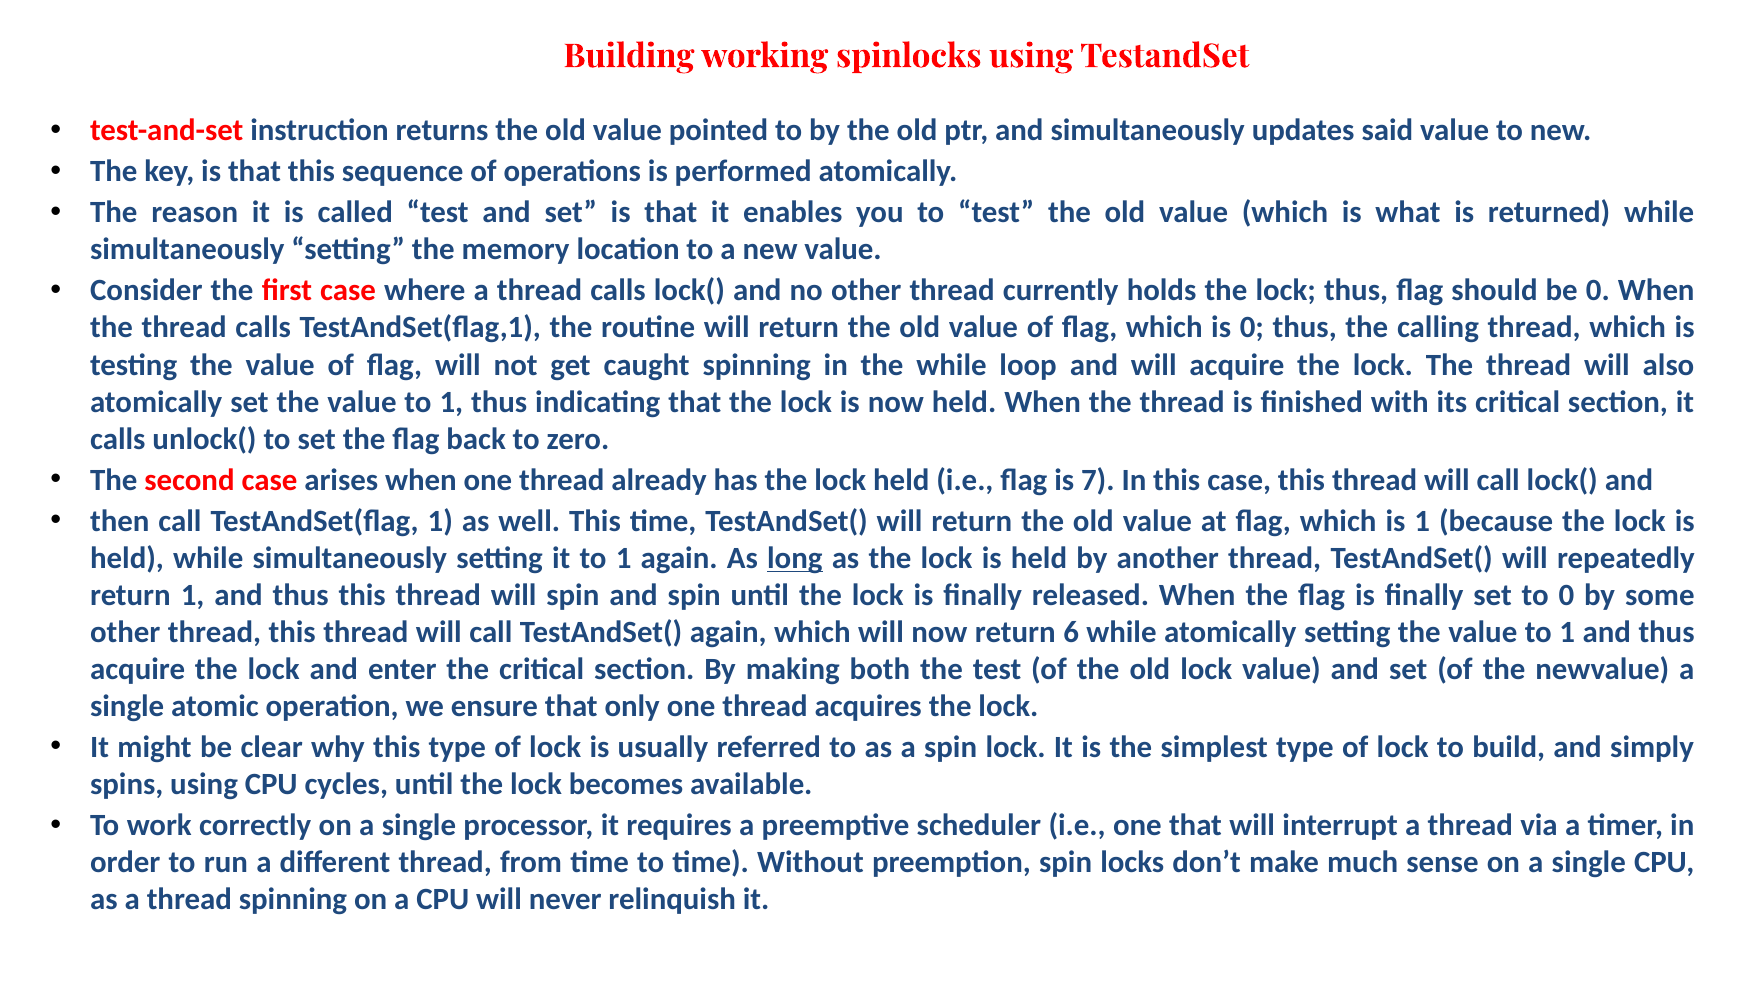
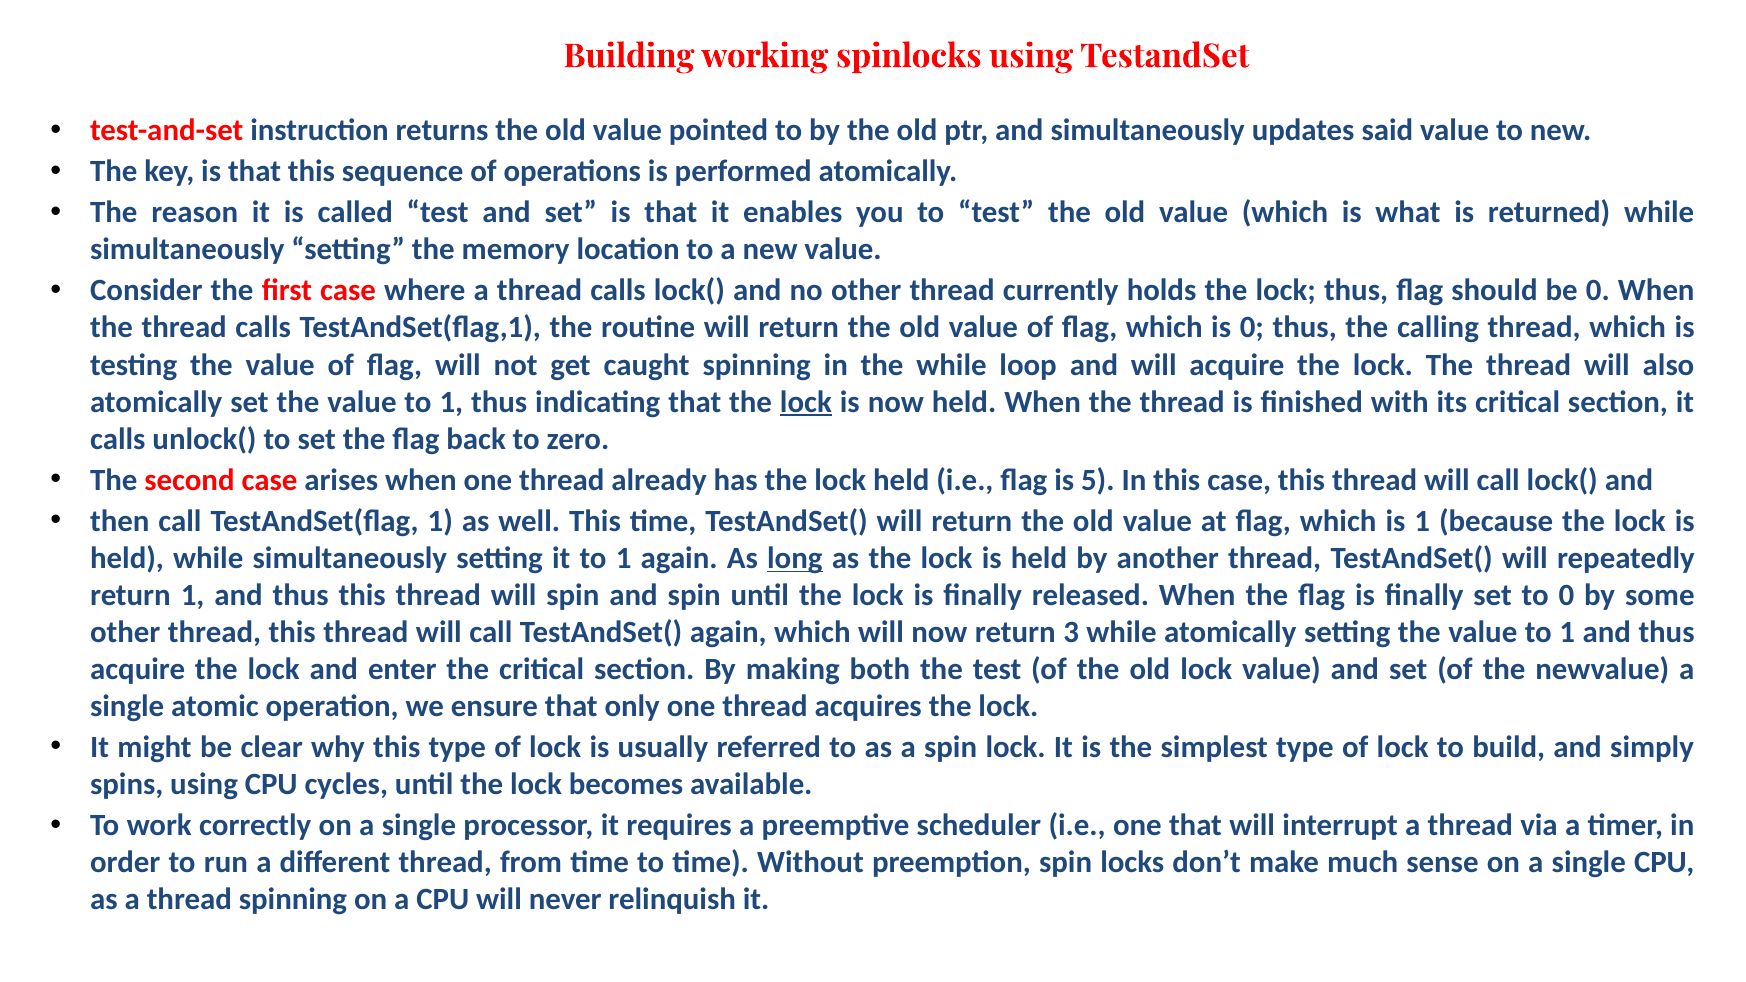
lock underline: none -> present (806, 402)
7: 7 -> 5 (1098, 480)
6: 6 -> 3 (1071, 632)
